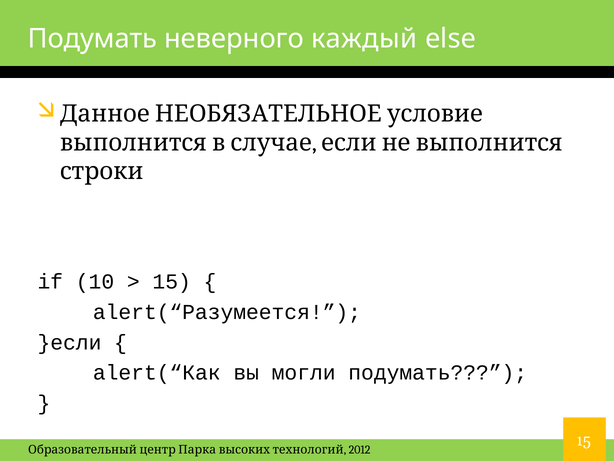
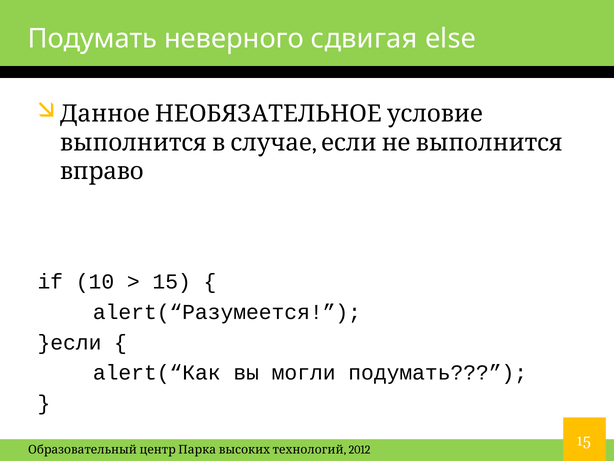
каждый: каждый -> сдвигая (364, 39)
строки: строки -> вправо (102, 171)
